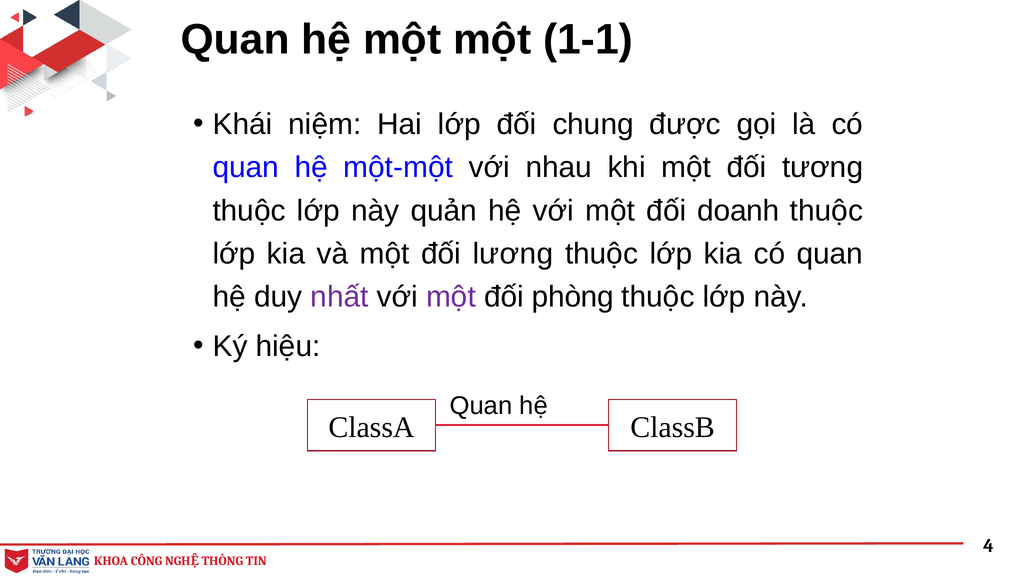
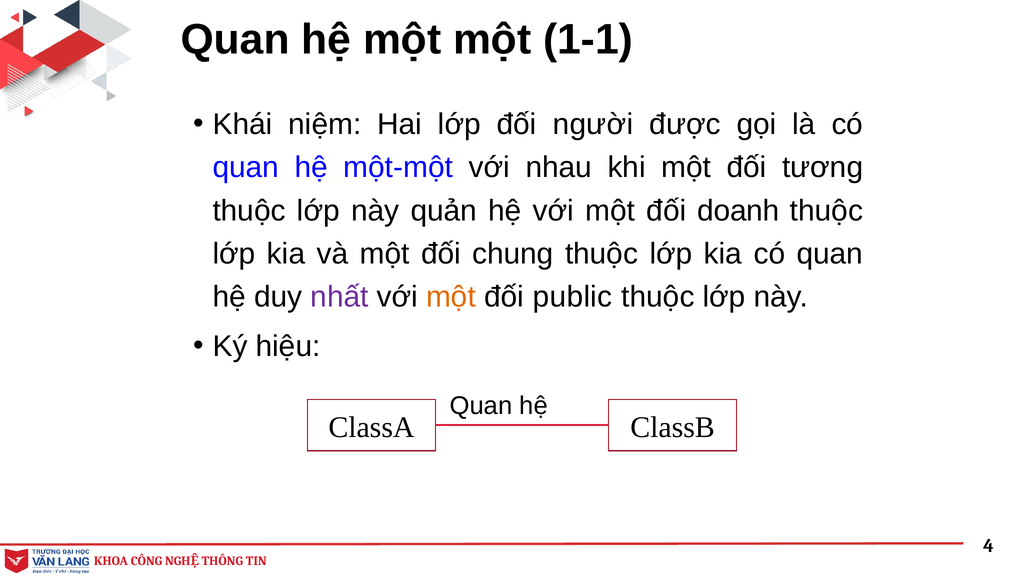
chung: chung -> người (593, 124)
lương: lương -> chung (513, 254)
một colour: purple -> orange (451, 297)
phòng: phòng -> public (573, 297)
